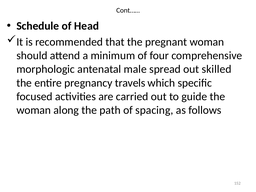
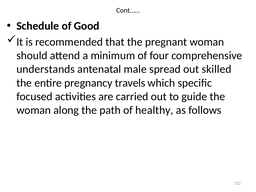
Head: Head -> Good (87, 26)
morphologic: morphologic -> understands (46, 69)
spacing: spacing -> healthy (154, 110)
